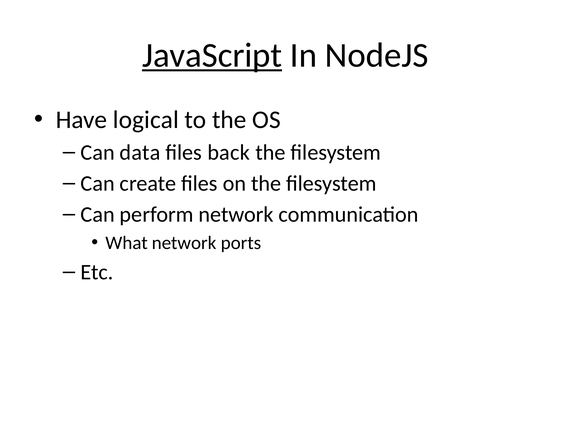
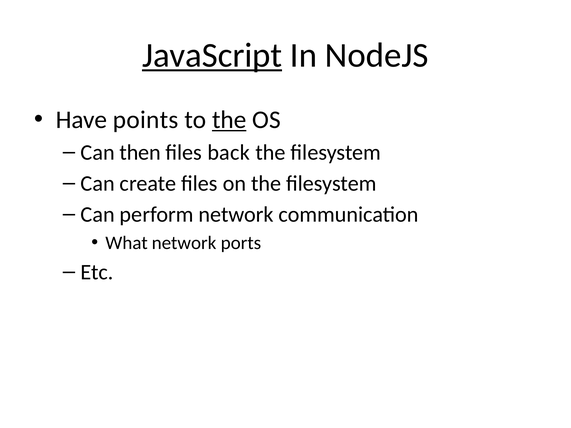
logical: logical -> points (146, 120)
the underline: none -> present (229, 120)
data: data -> then (140, 153)
